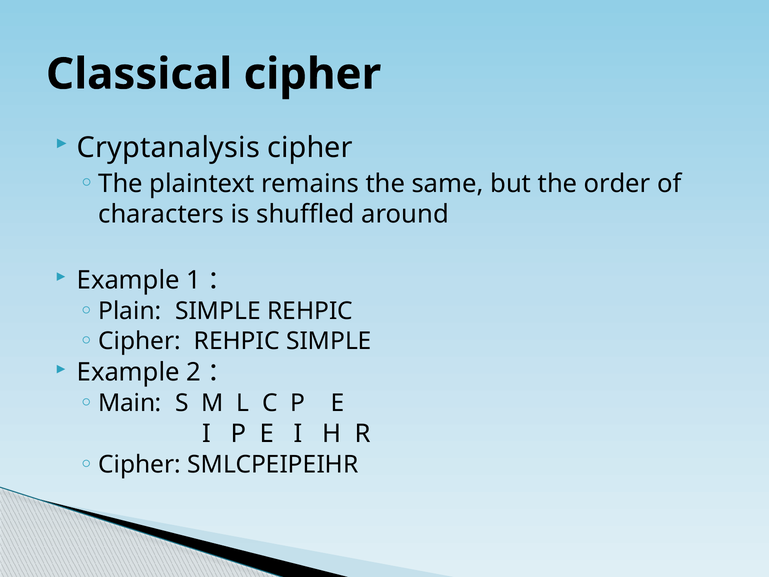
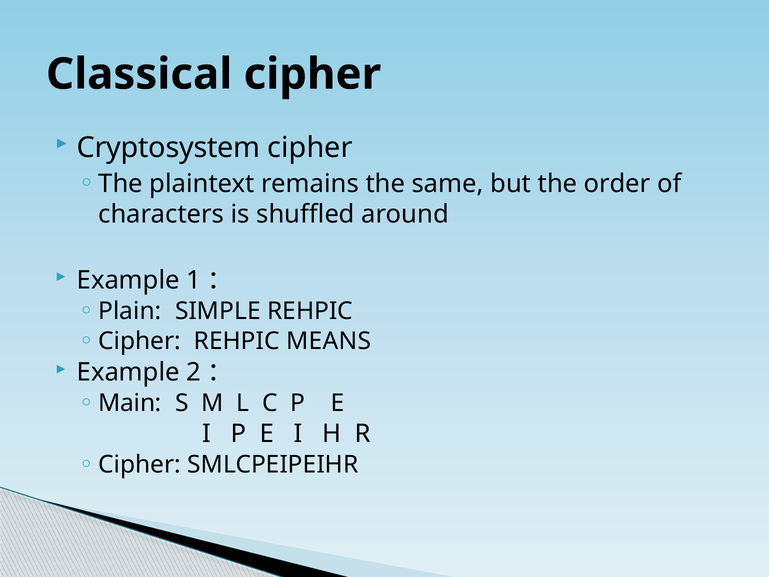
Cryptanalysis: Cryptanalysis -> Cryptosystem (169, 148)
REHPIC SIMPLE: SIMPLE -> MEANS (329, 341)
